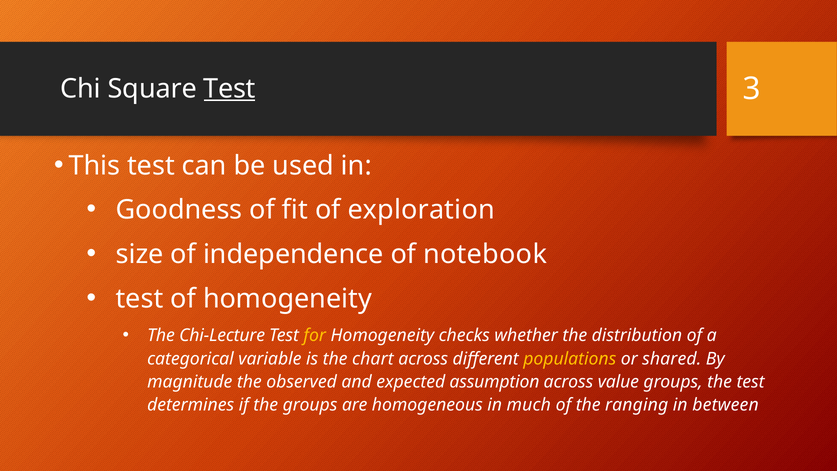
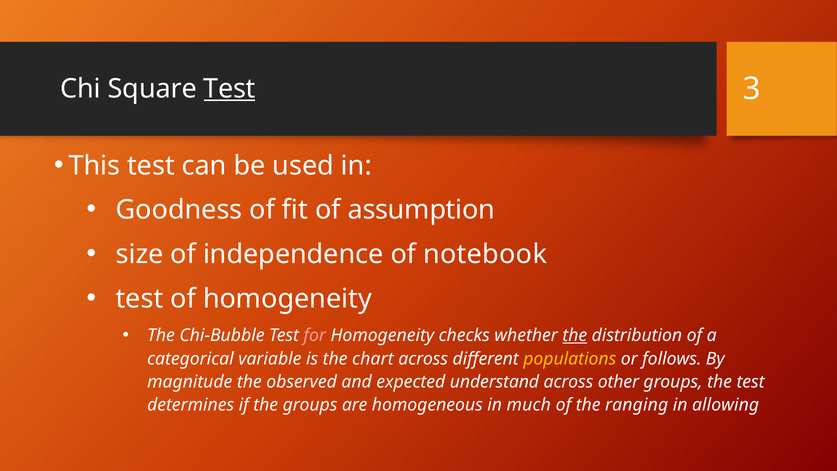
exploration: exploration -> assumption (421, 210)
Chi-Lecture: Chi-Lecture -> Chi-Bubble (222, 335)
for colour: yellow -> pink (315, 335)
the underline: none -> present (575, 335)
shared: shared -> follows (672, 359)
assumption: assumption -> understand (494, 382)
value: value -> other (618, 382)
between: between -> allowing (726, 405)
